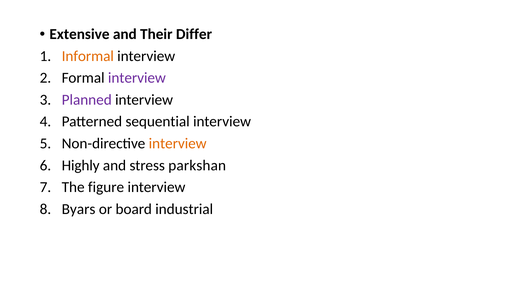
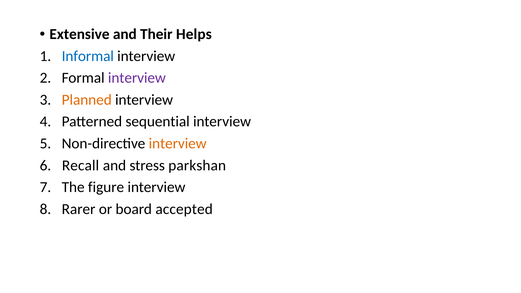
Differ: Differ -> Helps (194, 34)
Informal colour: orange -> blue (88, 56)
Planned colour: purple -> orange (87, 100)
Highly: Highly -> Recall (81, 165)
Byars: Byars -> Rarer (79, 209)
industrial: industrial -> accepted (184, 209)
